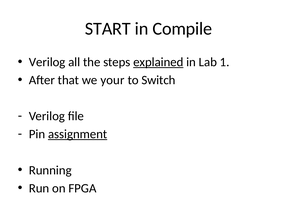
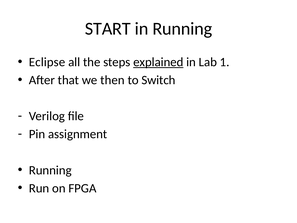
in Compile: Compile -> Running (182, 29)
Verilog: Verilog -> Eclipse (47, 62)
your: your -> then (112, 80)
assignment underline: present -> none (78, 134)
